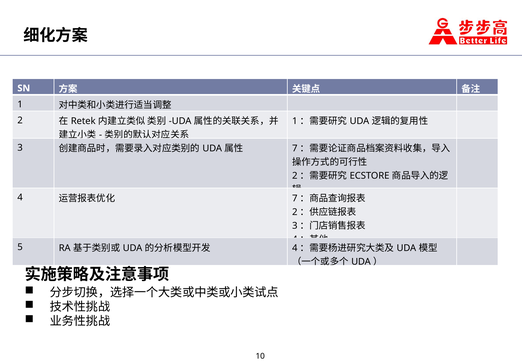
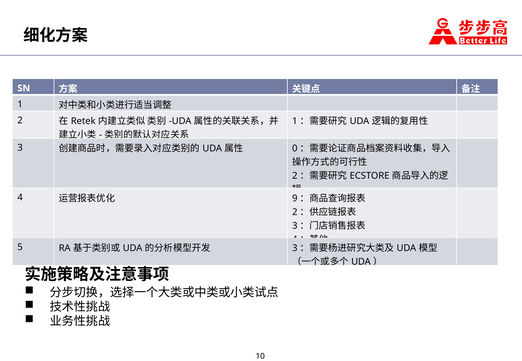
7: 7 -> 0 (295, 149)
7: 7 -> 9 (295, 199)
4: 4 -> 3 (295, 248)
